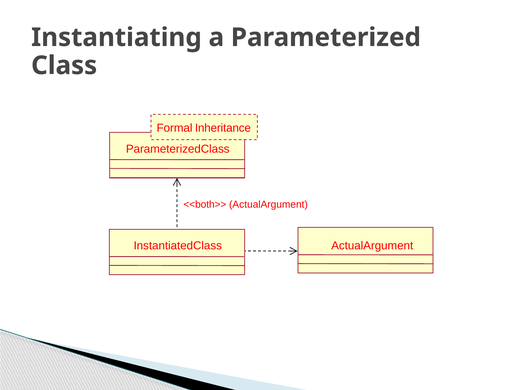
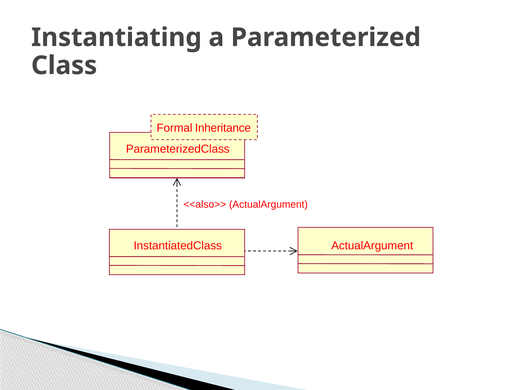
<<both>>: <<both>> -> <<also>> (205, 204)
